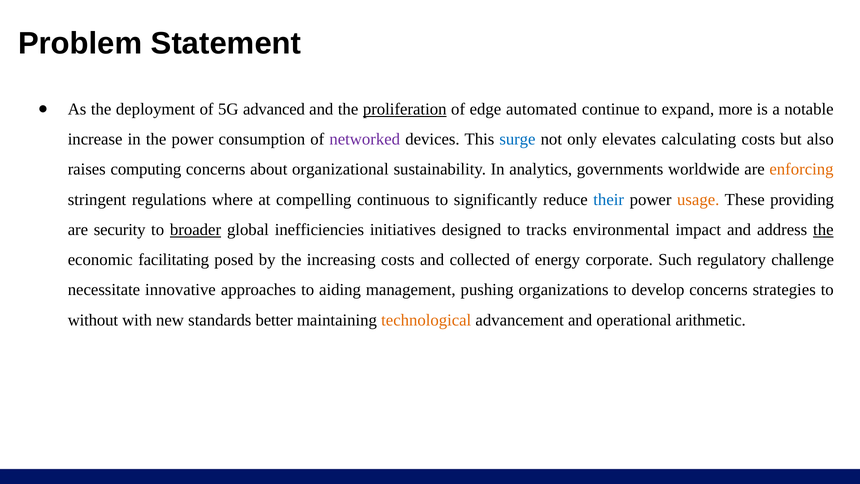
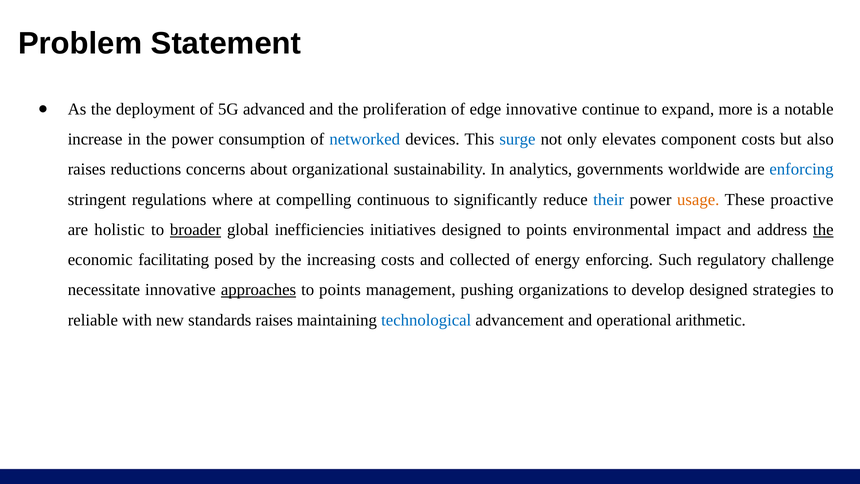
proliferation underline: present -> none (405, 109)
edge automated: automated -> innovative (542, 109)
networked colour: purple -> blue (365, 139)
calculating: calculating -> component (699, 139)
computing: computing -> reductions (146, 169)
enforcing colour: orange -> blue (802, 169)
providing: providing -> proactive (802, 199)
security: security -> holistic (120, 230)
designed to tracks: tracks -> points (547, 230)
energy corporate: corporate -> enforcing (619, 260)
approaches underline: none -> present (258, 290)
aiding: aiding -> points (340, 290)
develop concerns: concerns -> designed (719, 290)
without: without -> reliable (93, 320)
standards better: better -> raises (274, 320)
technological colour: orange -> blue (426, 320)
